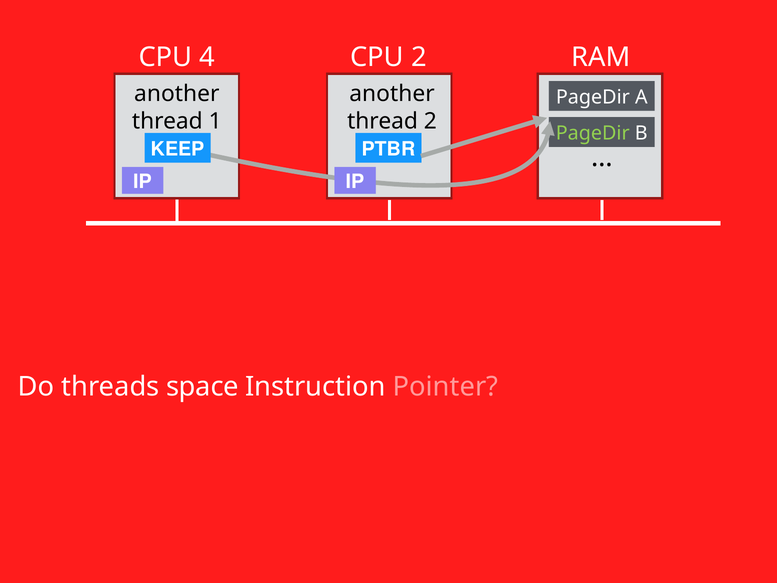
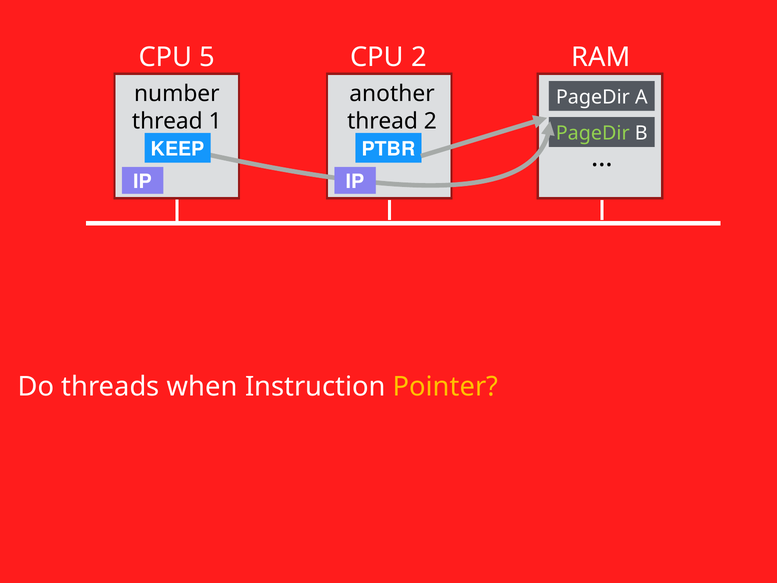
4: 4 -> 5 (207, 57)
another: another -> number (177, 94)
space: space -> when (202, 387)
Pointer colour: pink -> yellow (445, 387)
